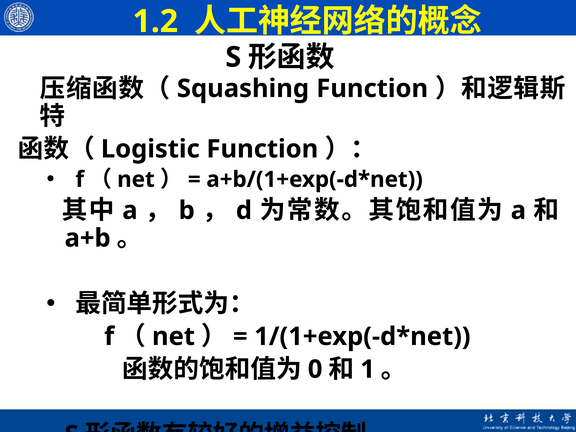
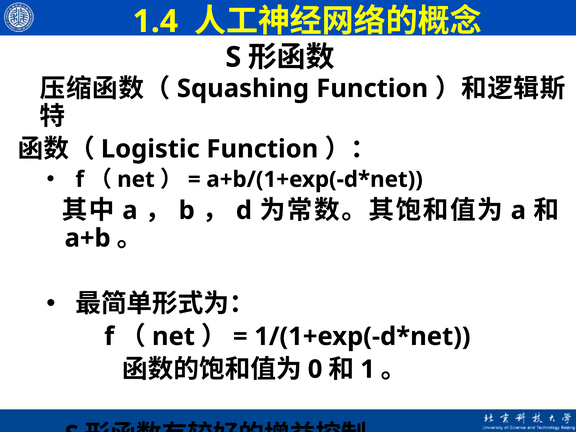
1.2: 1.2 -> 1.4 (155, 21)
